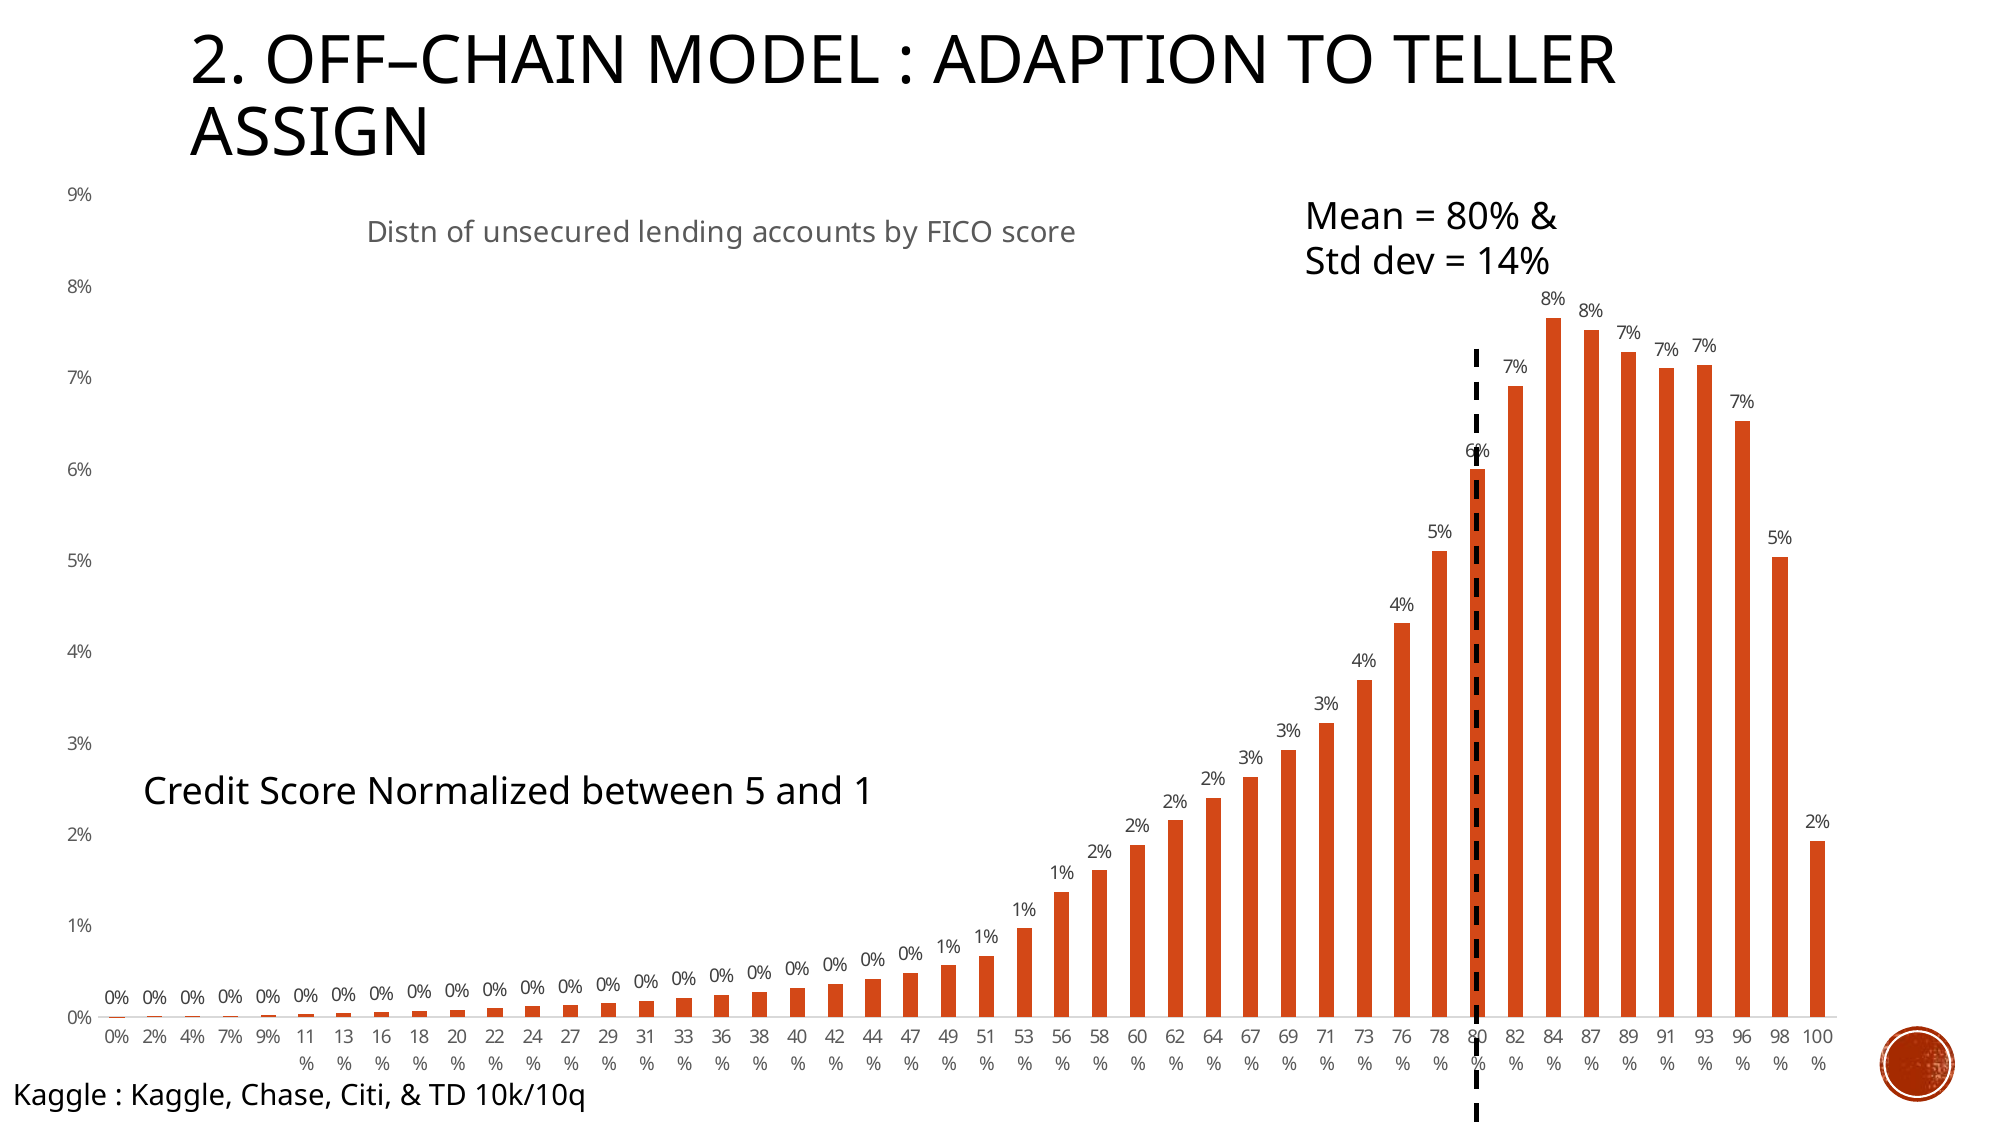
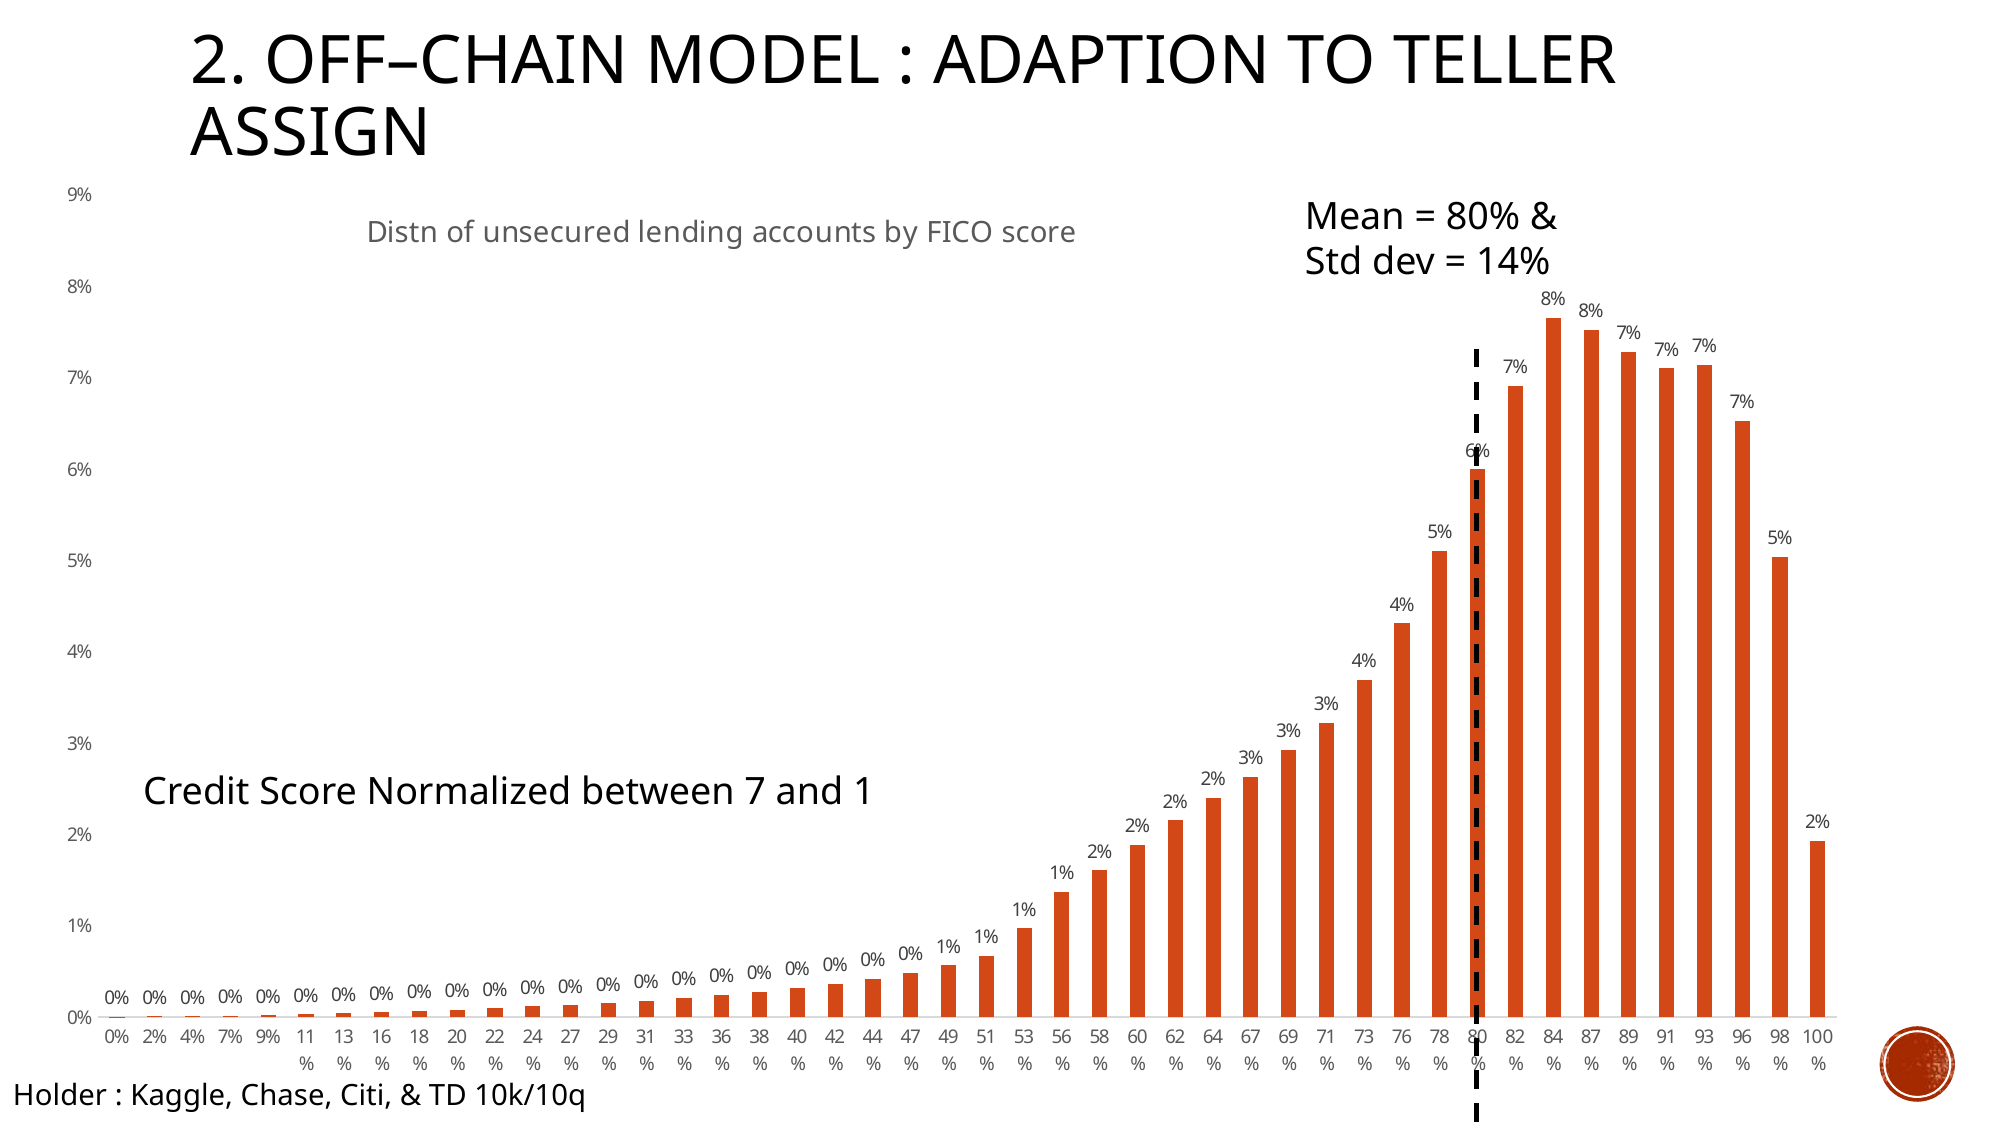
5: 5 -> 7 (755, 792)
Kaggle: Kaggle -> Holder (60, 1097)
